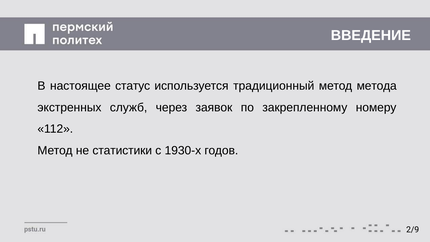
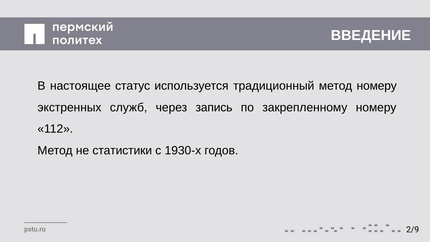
метод метода: метода -> номеру (377, 86)
заявок: заявок -> запись (214, 107)
